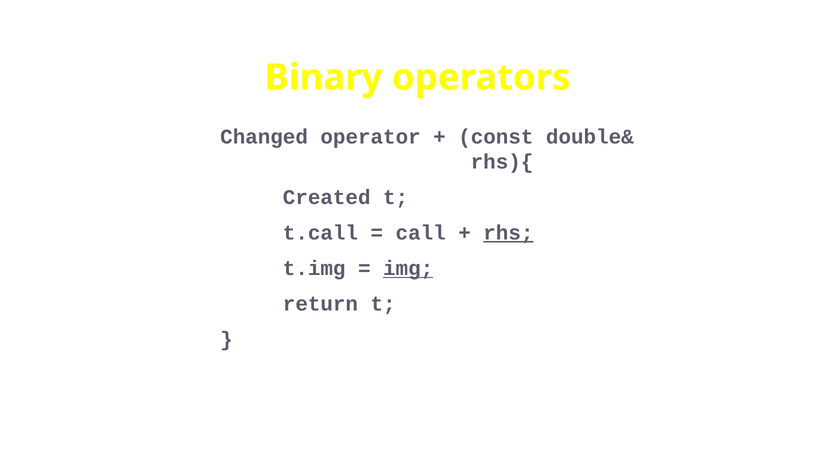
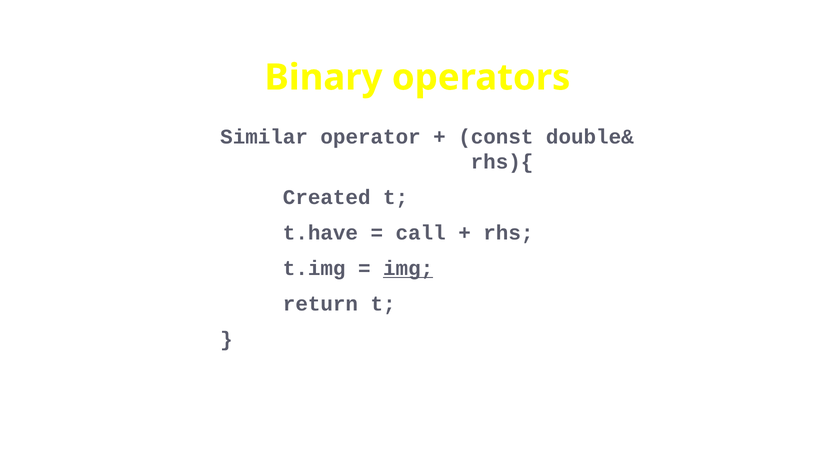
Changed: Changed -> Similar (264, 137)
t.call: t.call -> t.have (320, 233)
rhs underline: present -> none (508, 233)
